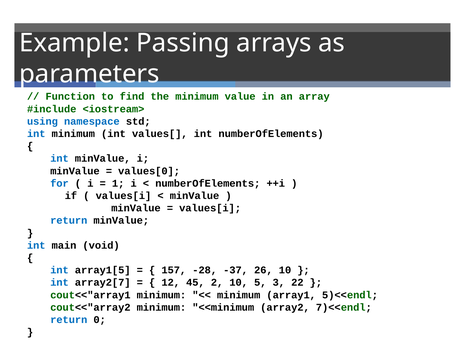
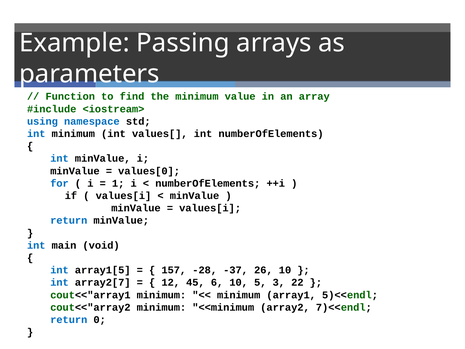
2: 2 -> 6 (217, 282)
